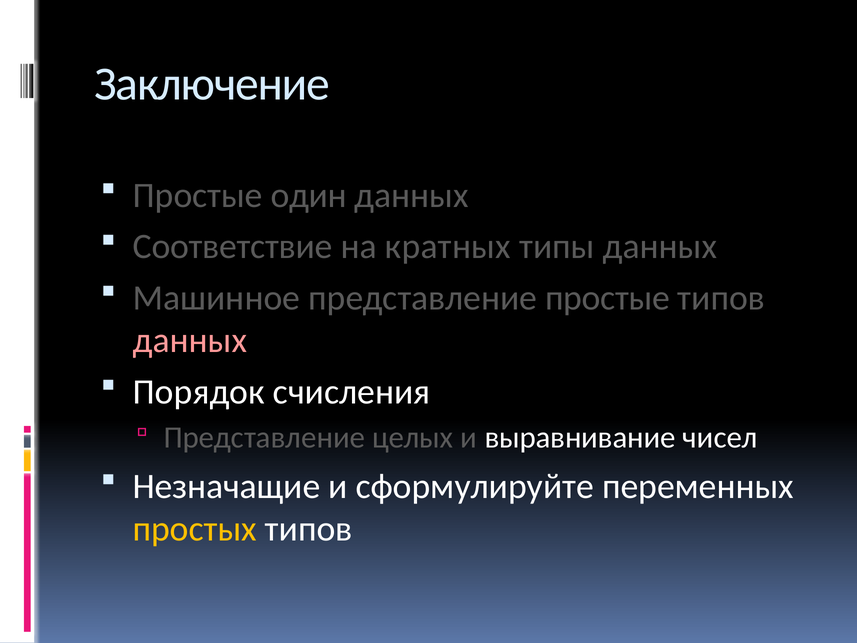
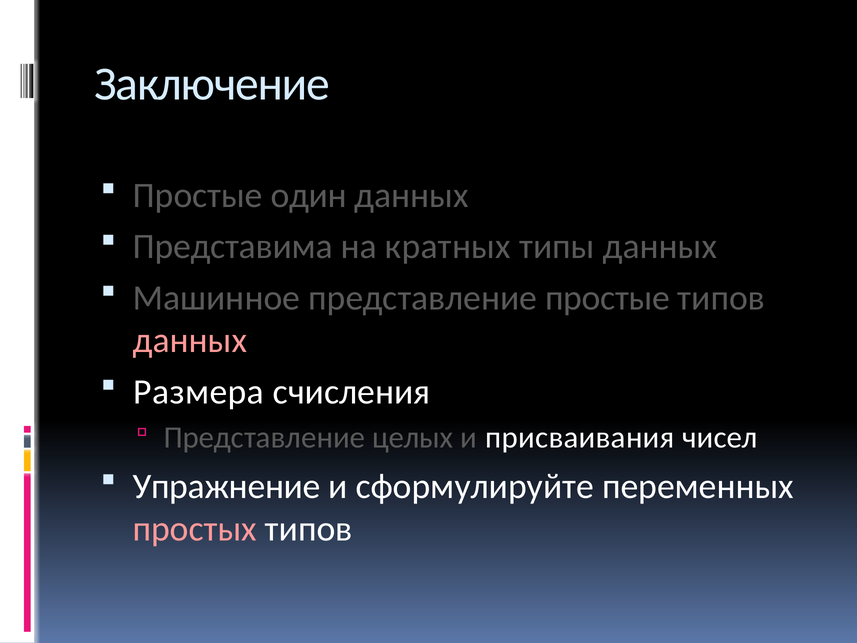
Соответствие: Соответствие -> Представима (233, 246)
Порядок: Порядок -> Размера (199, 392)
выравнивание: выравнивание -> присваивания (580, 438)
Незначащие: Незначащие -> Упражнение (227, 486)
простых colour: yellow -> pink (195, 529)
